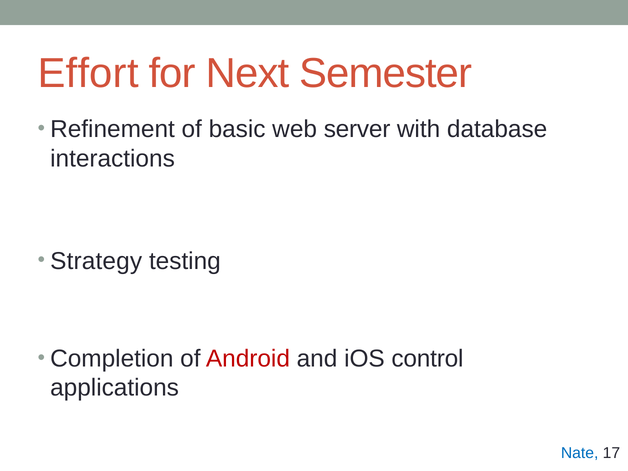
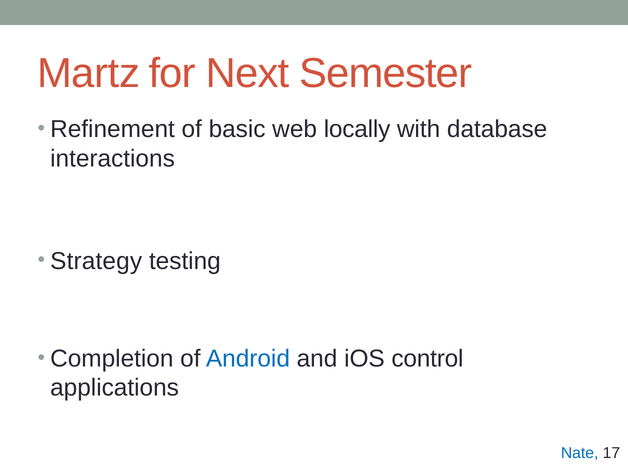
Effort: Effort -> Martz (88, 74)
server: server -> locally (357, 129)
Android colour: red -> blue (248, 359)
